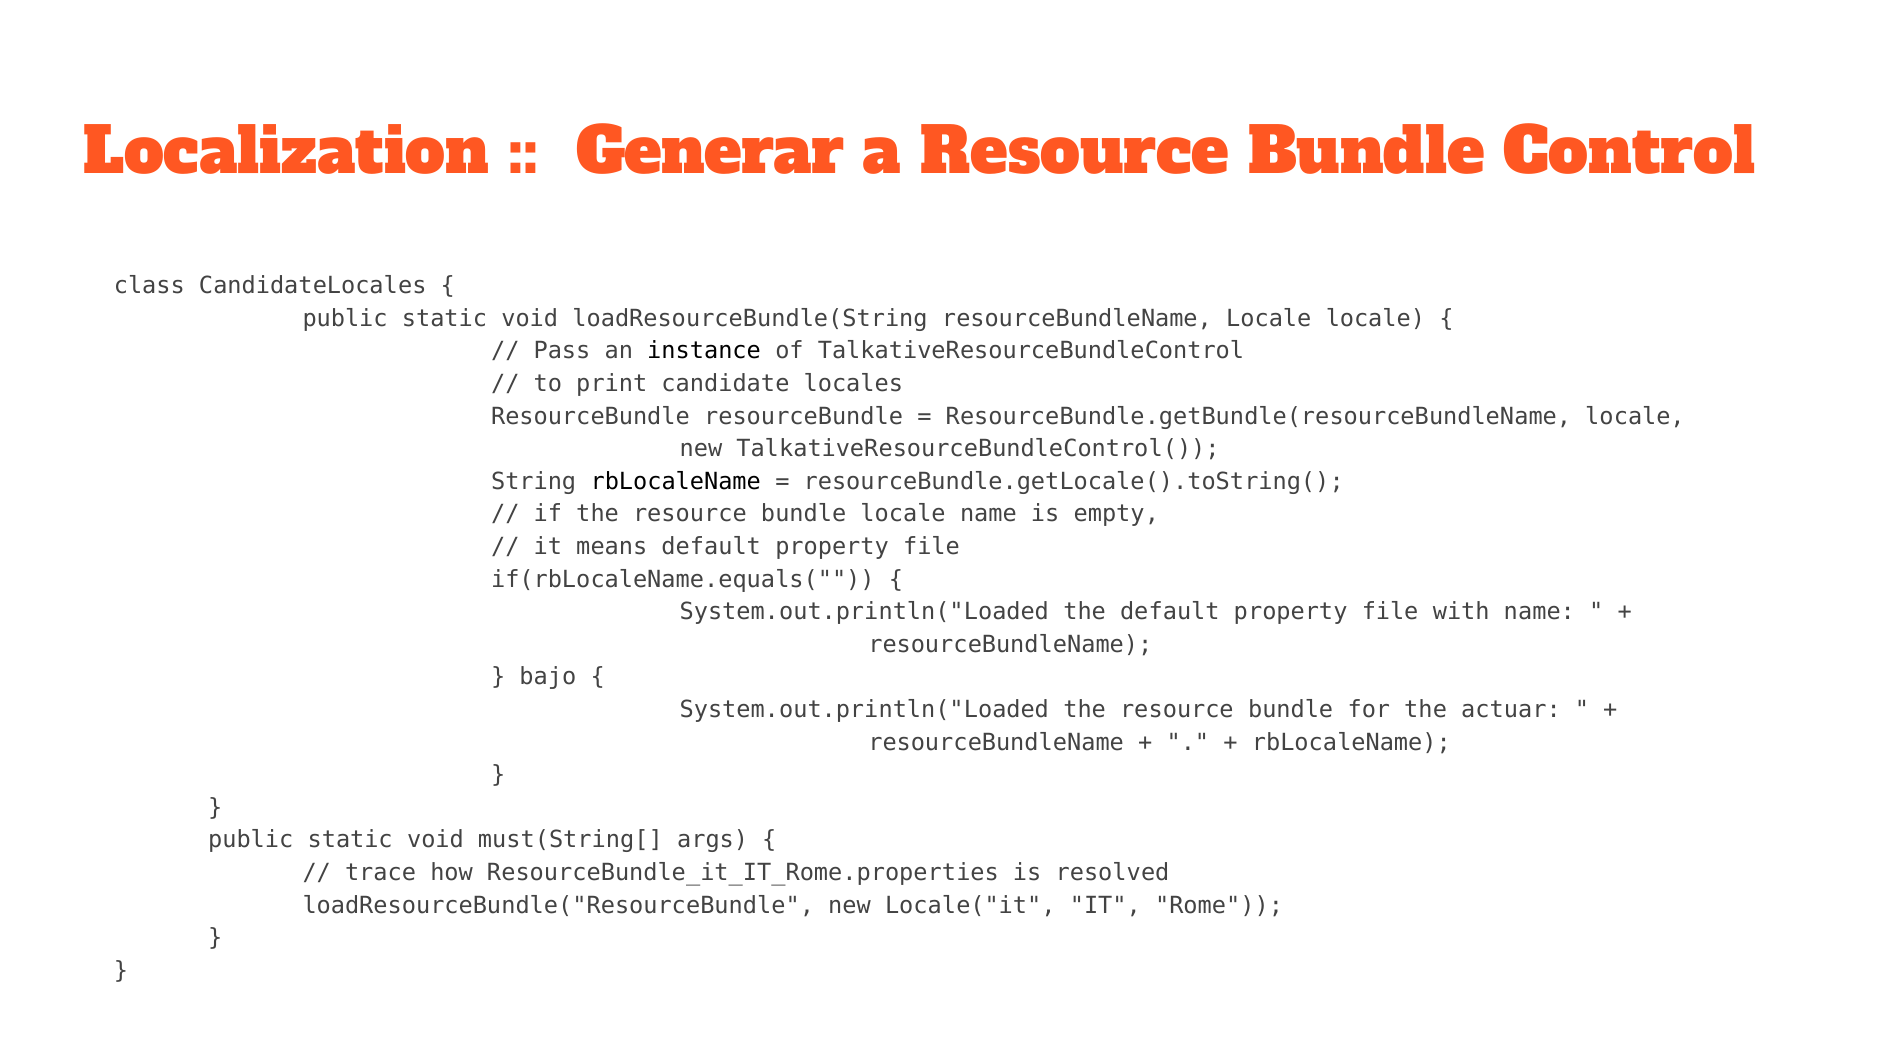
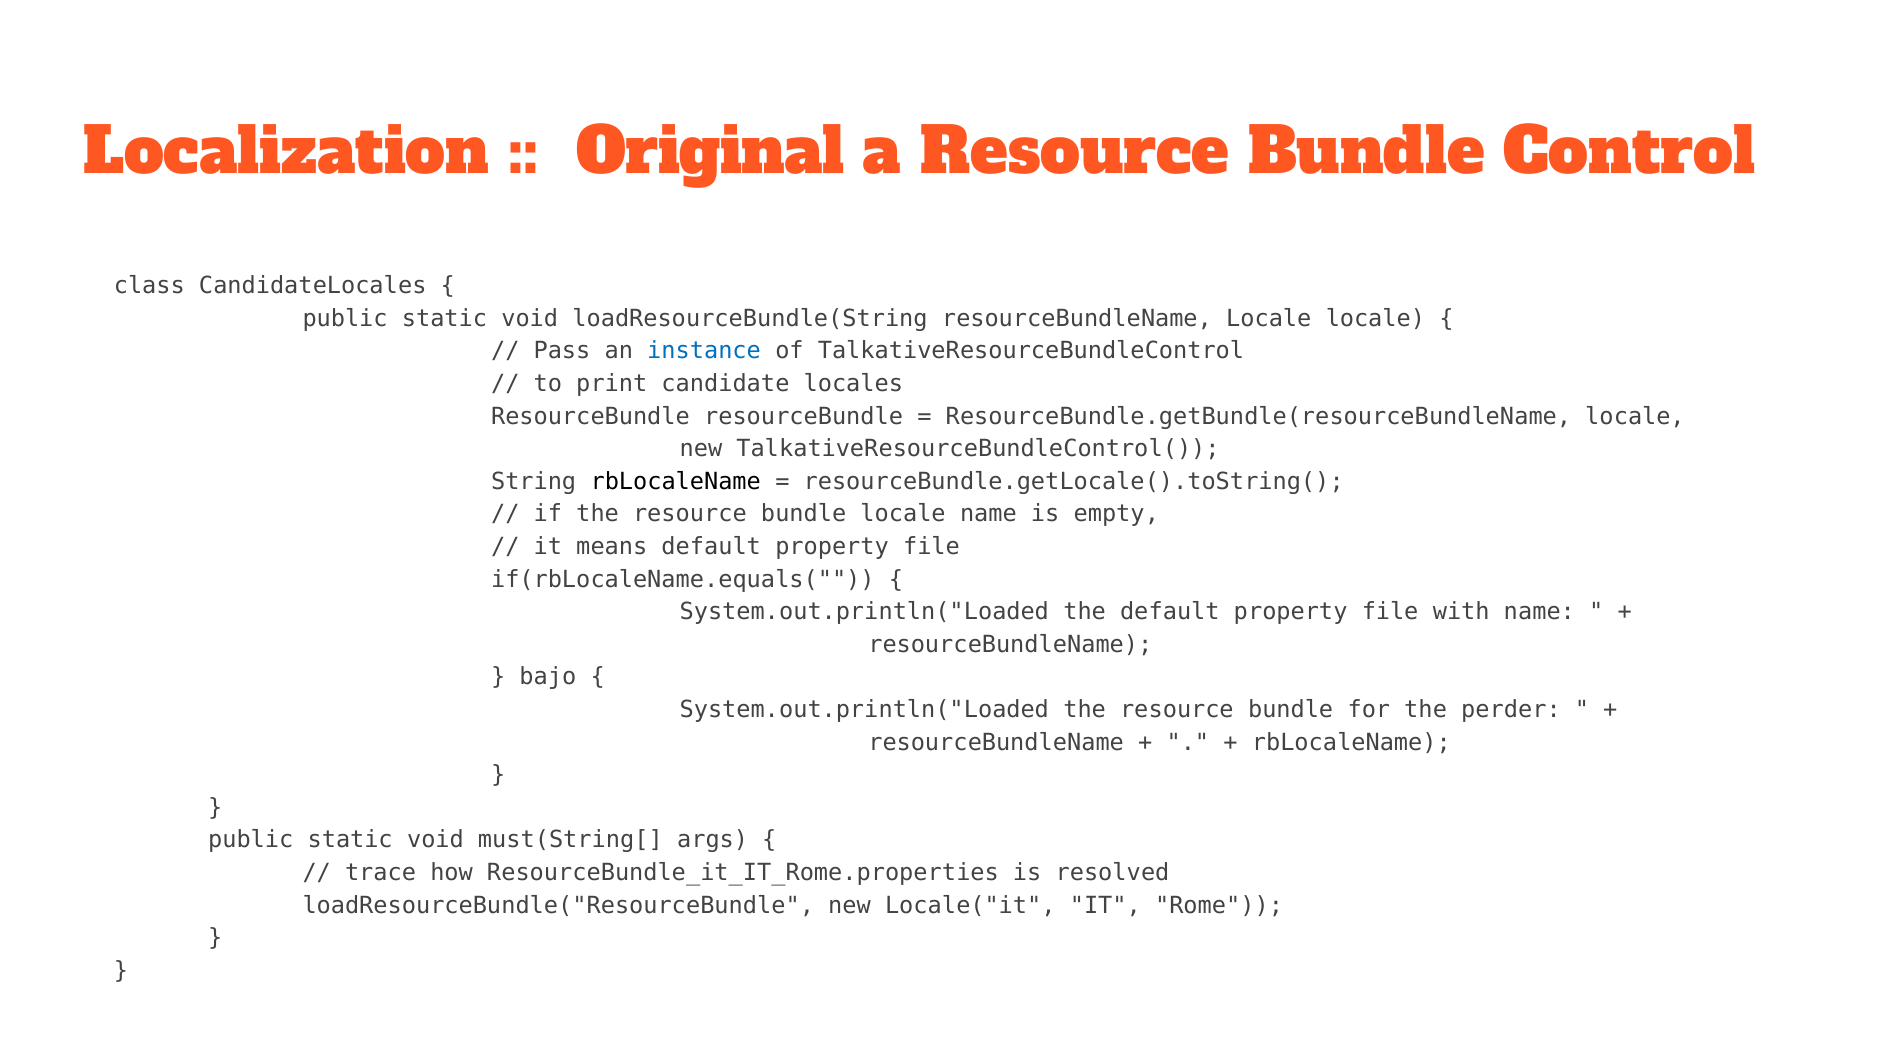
Generar: Generar -> Original (711, 153)
instance colour: black -> blue (704, 351)
actuar: actuar -> perder (1511, 710)
